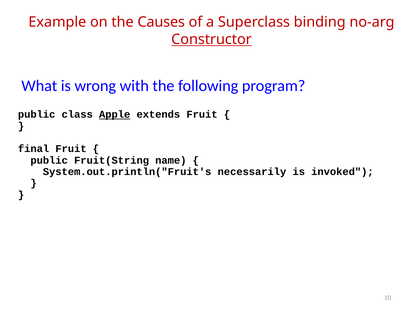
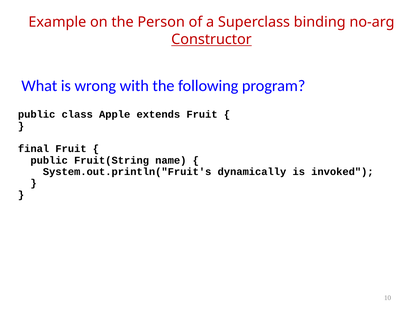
Causes: Causes -> Person (161, 22)
Apple underline: present -> none (115, 115)
necessarily: necessarily -> dynamically (252, 172)
